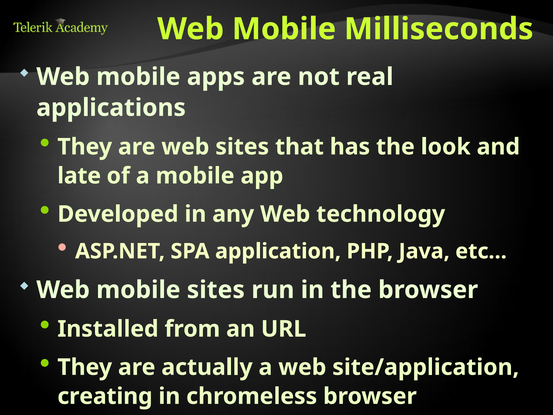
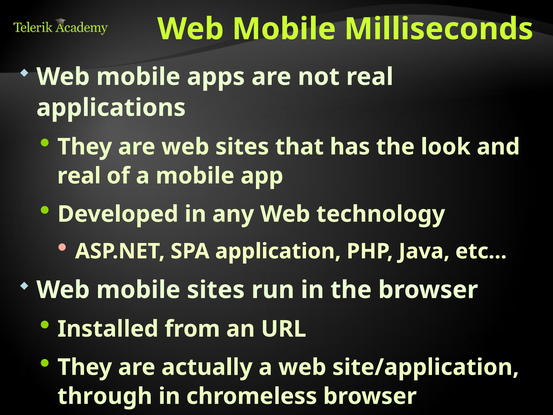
late: late -> real (79, 176)
creating: creating -> through (105, 396)
